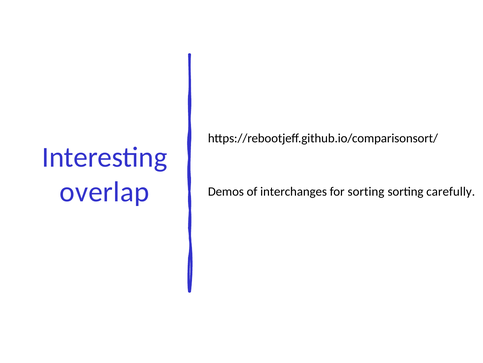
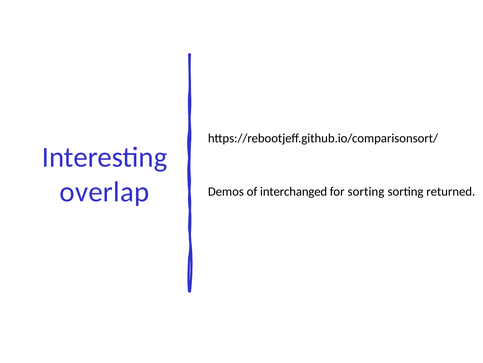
interchanges: interchanges -> interchanged (294, 191)
carefully: carefully -> returned (451, 191)
